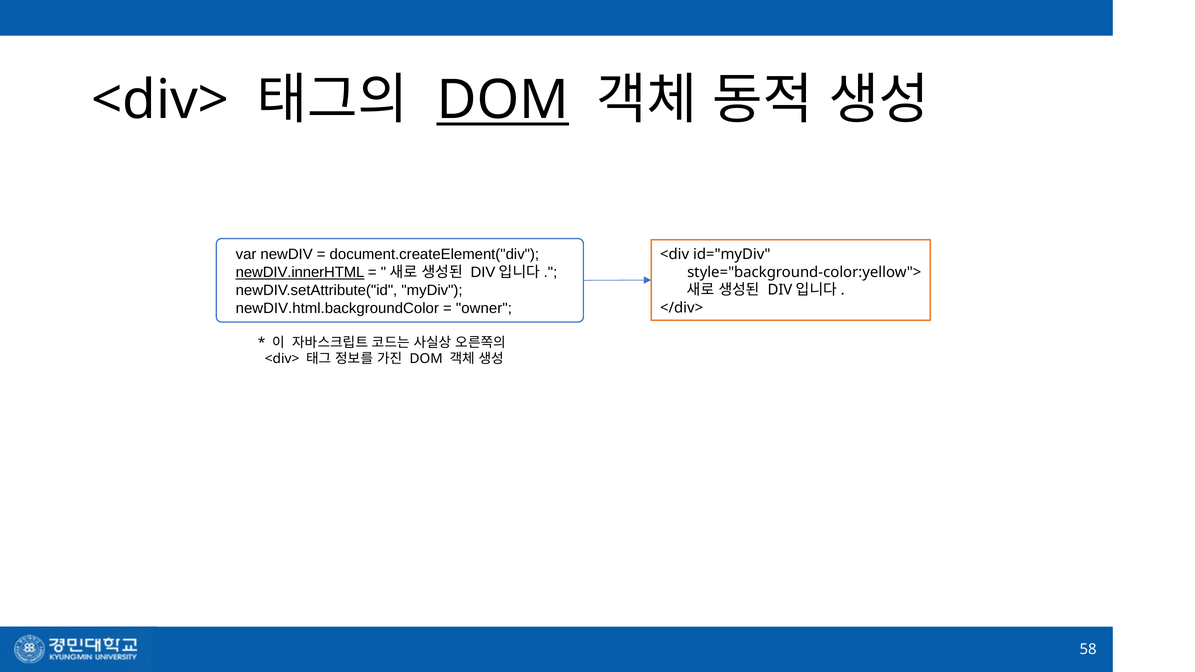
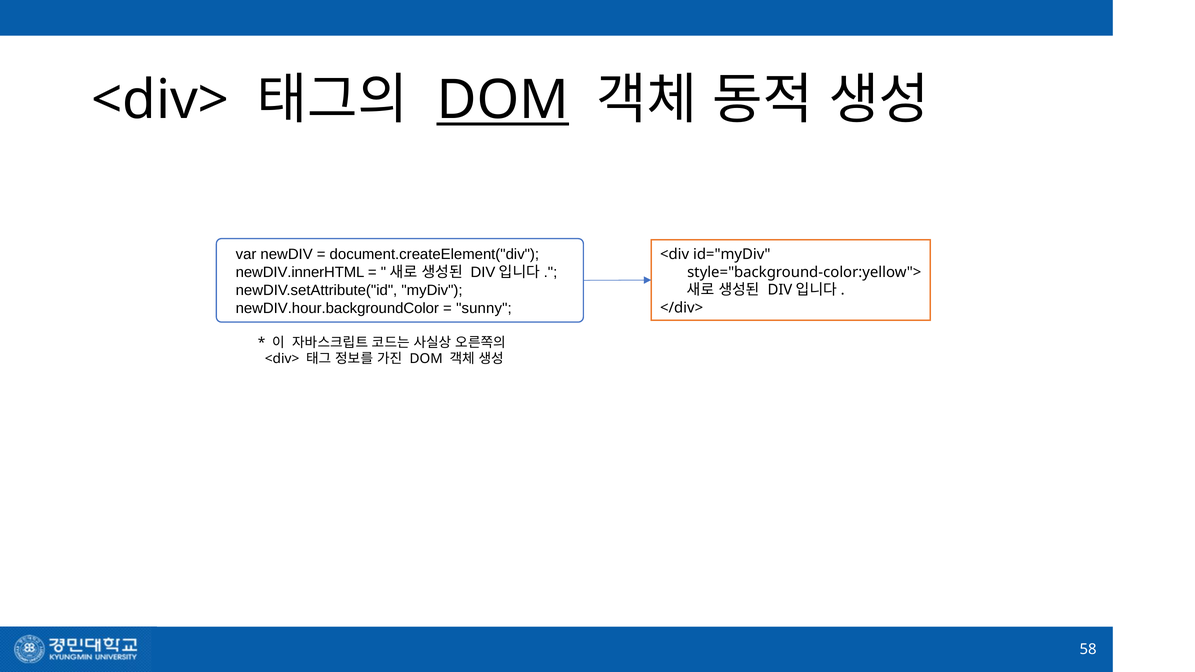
newDIV.innerHTML underline: present -> none (300, 272)
newDIV.html.backgroundColor: newDIV.html.backgroundColor -> newDIV.hour.backgroundColor (337, 308)
owner: owner -> sunny (484, 308)
